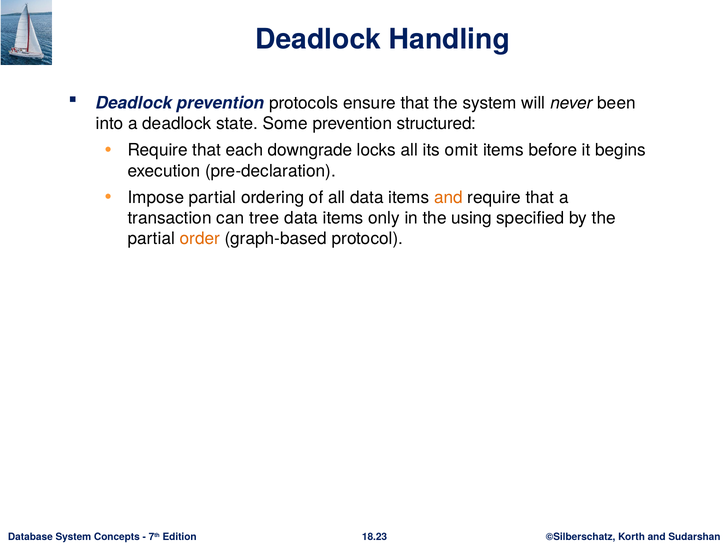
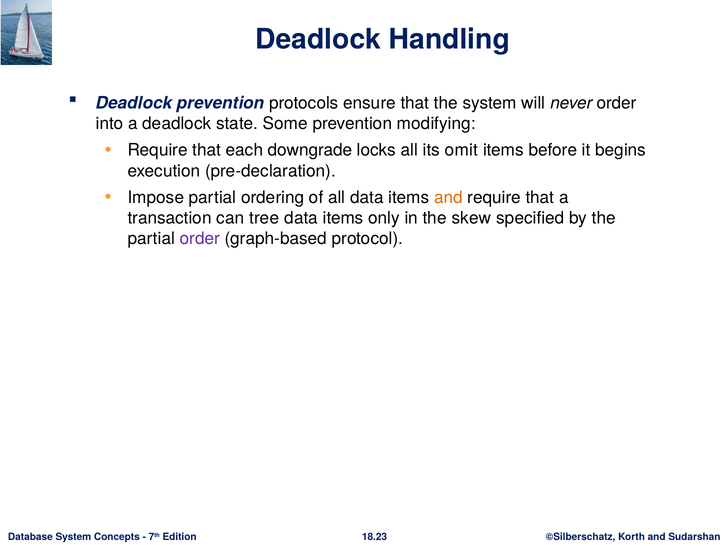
never been: been -> order (617, 103)
structured: structured -> modifying (436, 124)
using: using -> skew (471, 218)
order colour: orange -> purple (200, 239)
